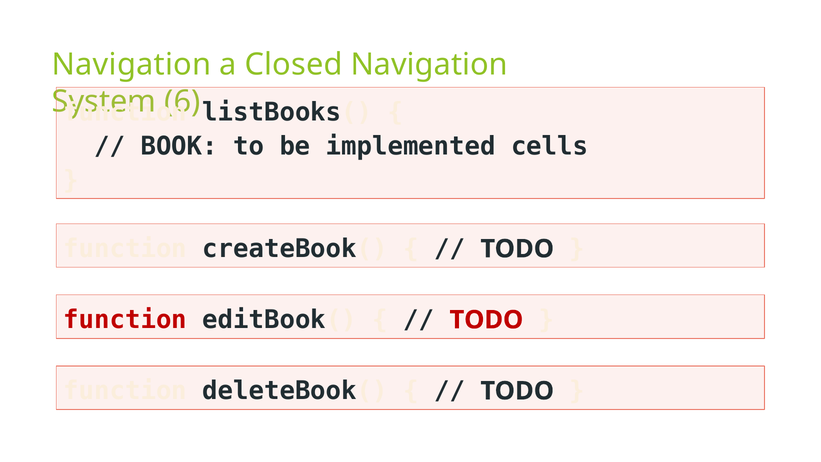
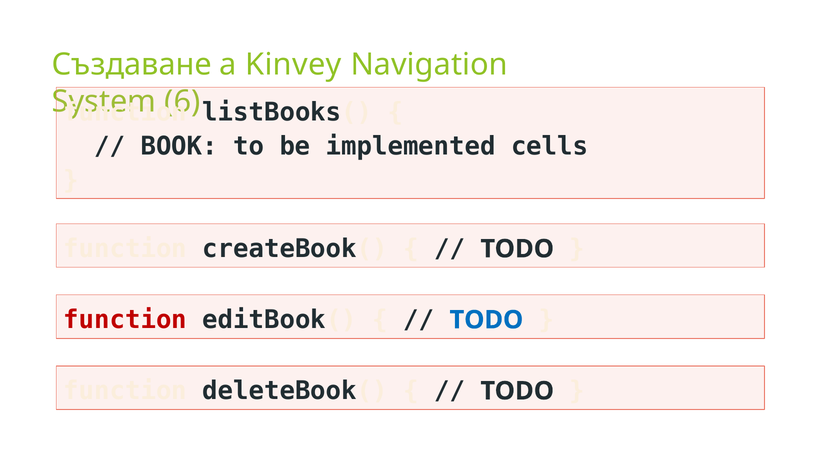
Navigation: Navigation -> Създаване (132, 65)
Closed: Closed -> Kinvey (294, 65)
TODO colour: red -> blue (486, 320)
